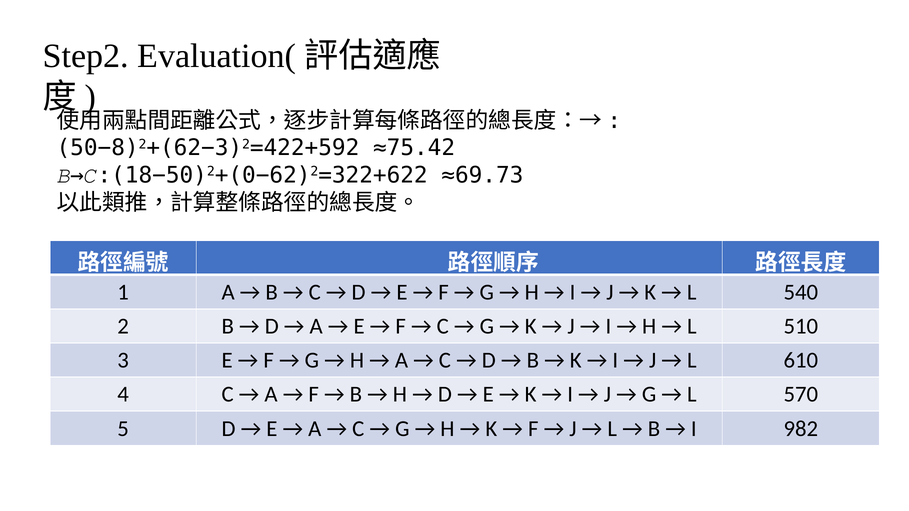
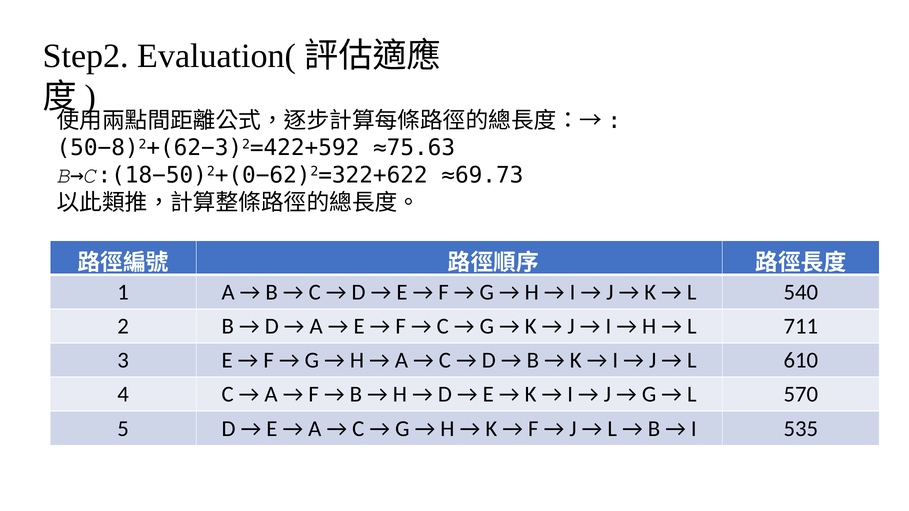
≈75.42: ≈75.42 -> ≈75.63 (414, 148)
510: 510 -> 711 (801, 326)
982: 982 -> 535 (801, 429)
